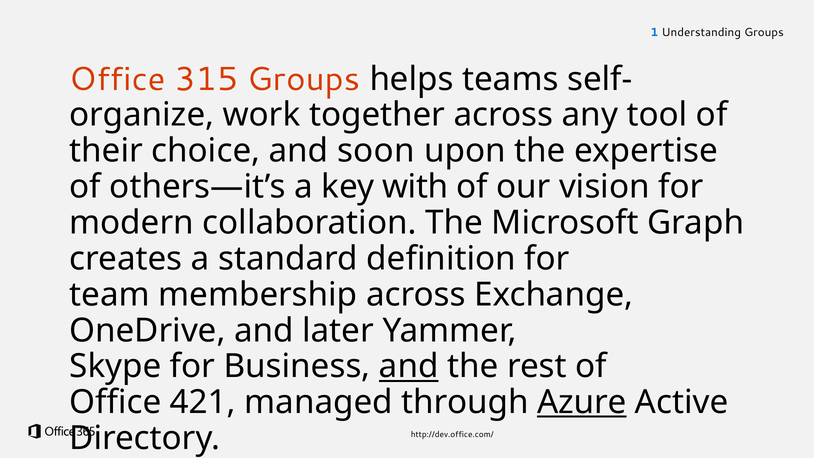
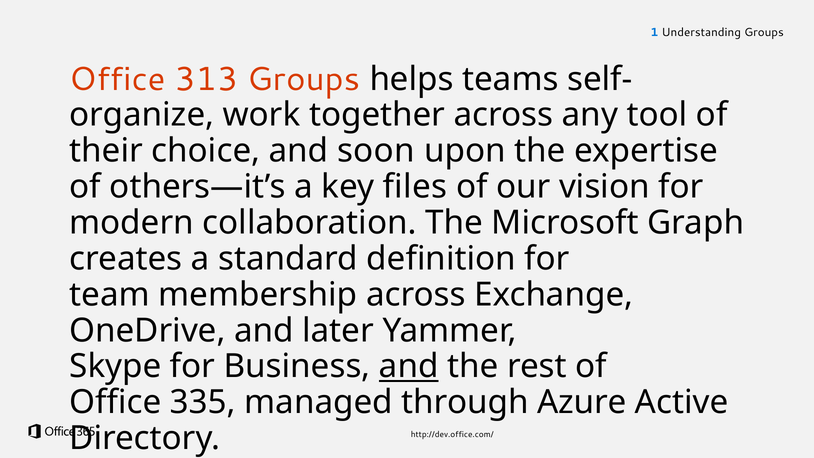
315: 315 -> 313 (207, 79)
with: with -> files (415, 187)
421: 421 -> 335 (203, 402)
Azure underline: present -> none (582, 402)
